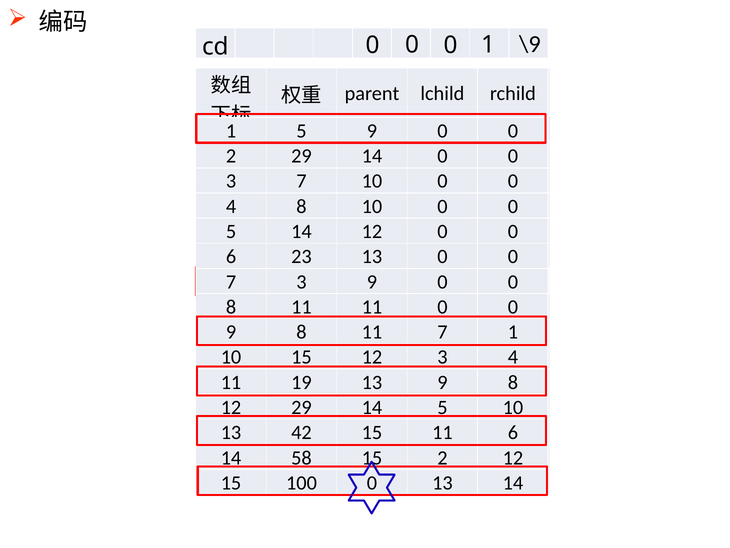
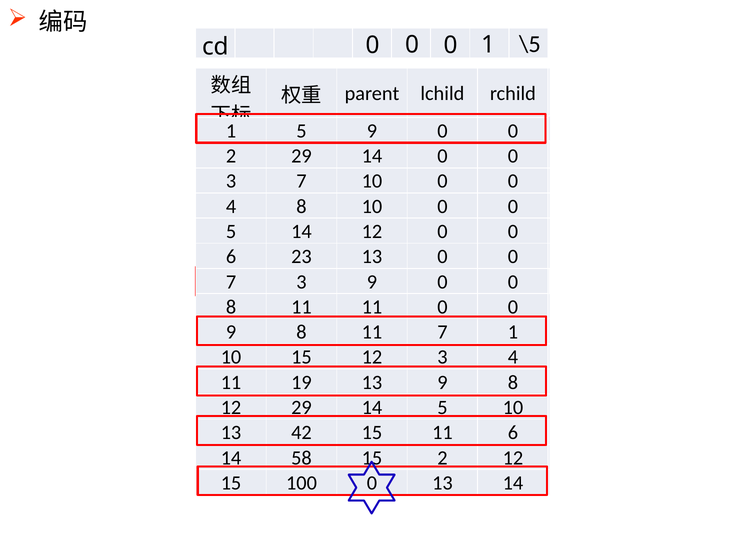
\9: \9 -> \5 (530, 44)
